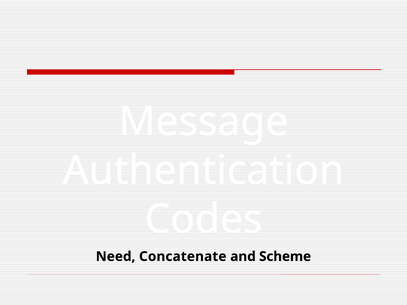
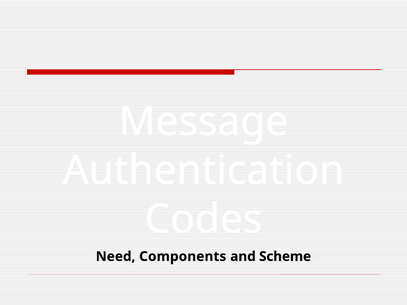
Concatenate: Concatenate -> Components (183, 257)
